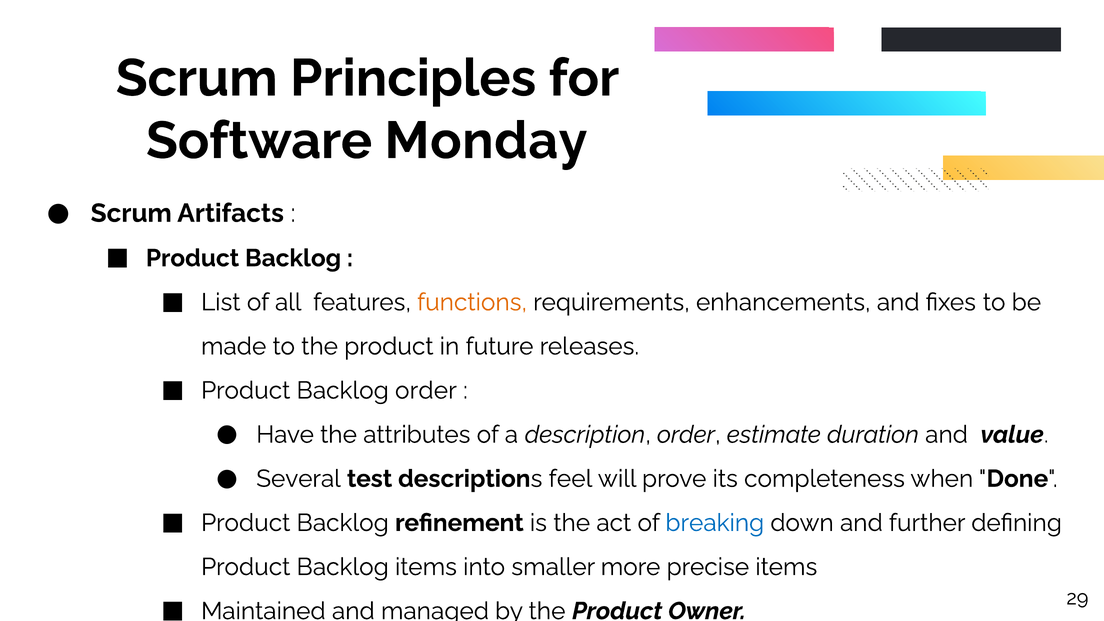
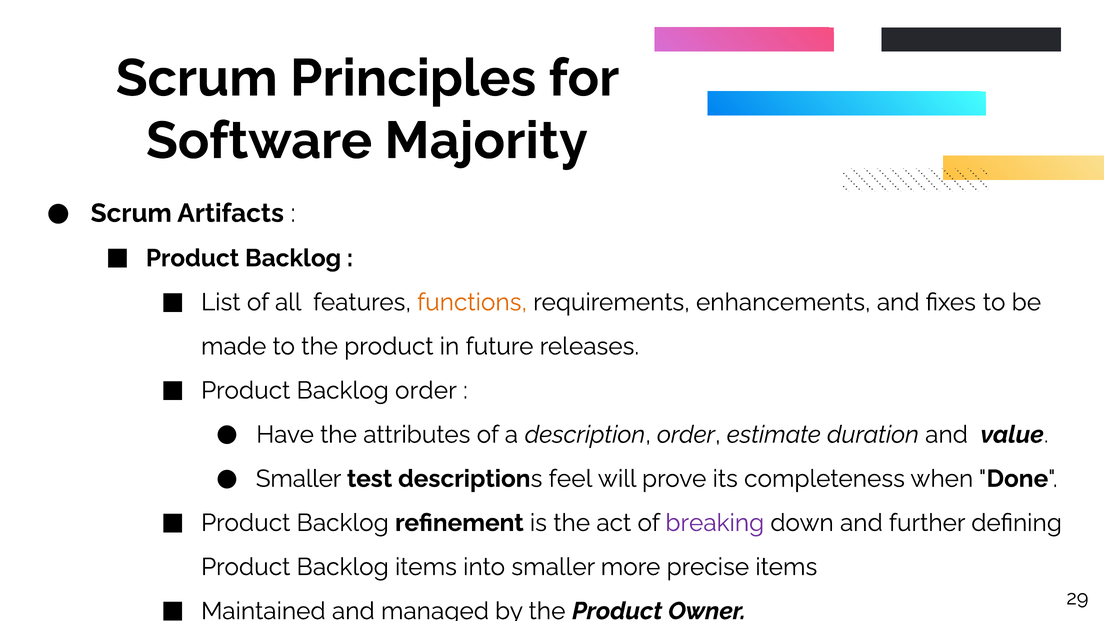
Monday: Monday -> Majority (486, 141)
Several: Several -> Smaller (299, 479)
breaking colour: blue -> purple (715, 523)
